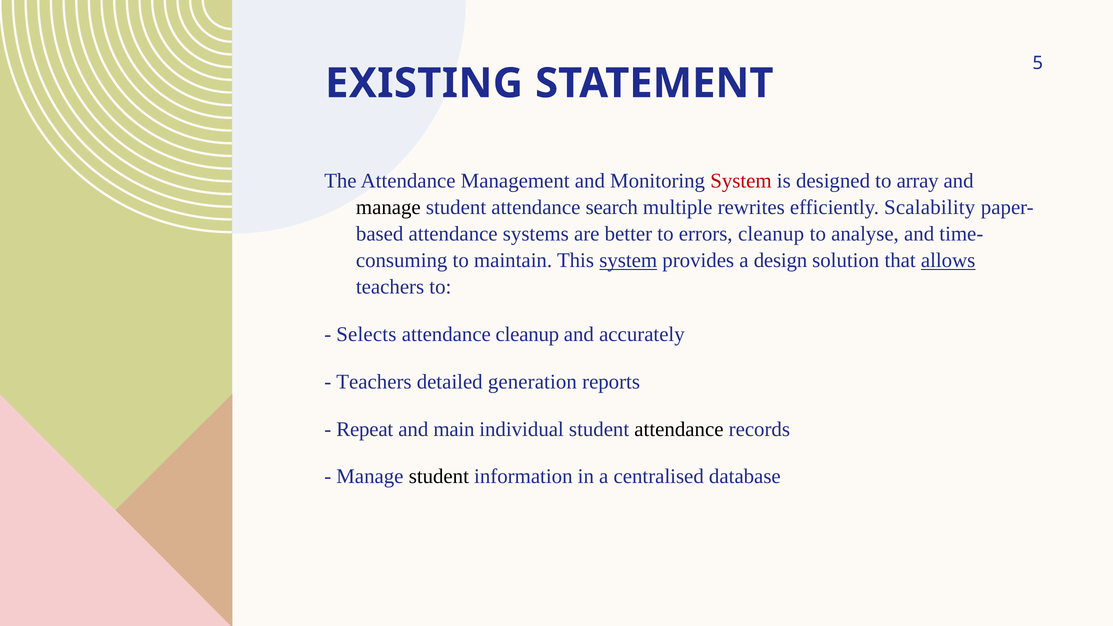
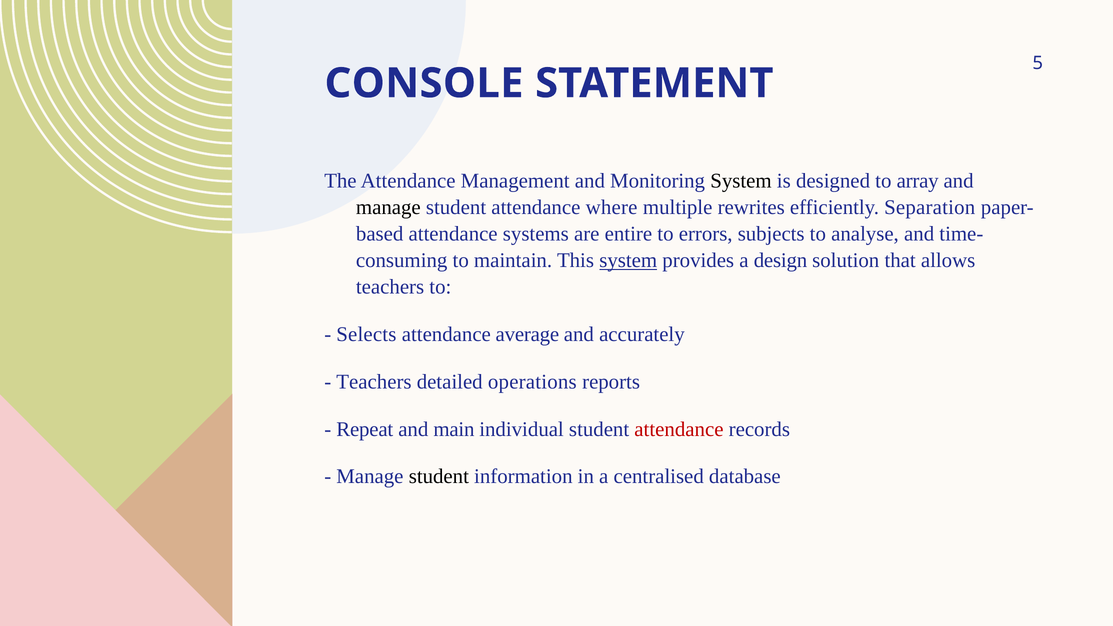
EXISTING: EXISTING -> CONSOLE (424, 83)
System colour: red -> black (741, 181)
search: search -> where (612, 207)
Scalability: Scalability -> Separation (930, 207)
better: better -> entire (628, 234)
errors cleanup: cleanup -> subjects (771, 234)
allows underline: present -> none (948, 261)
attendance cleanup: cleanup -> average (527, 334)
generation: generation -> operations (532, 382)
attendance colour: black -> red (679, 429)
